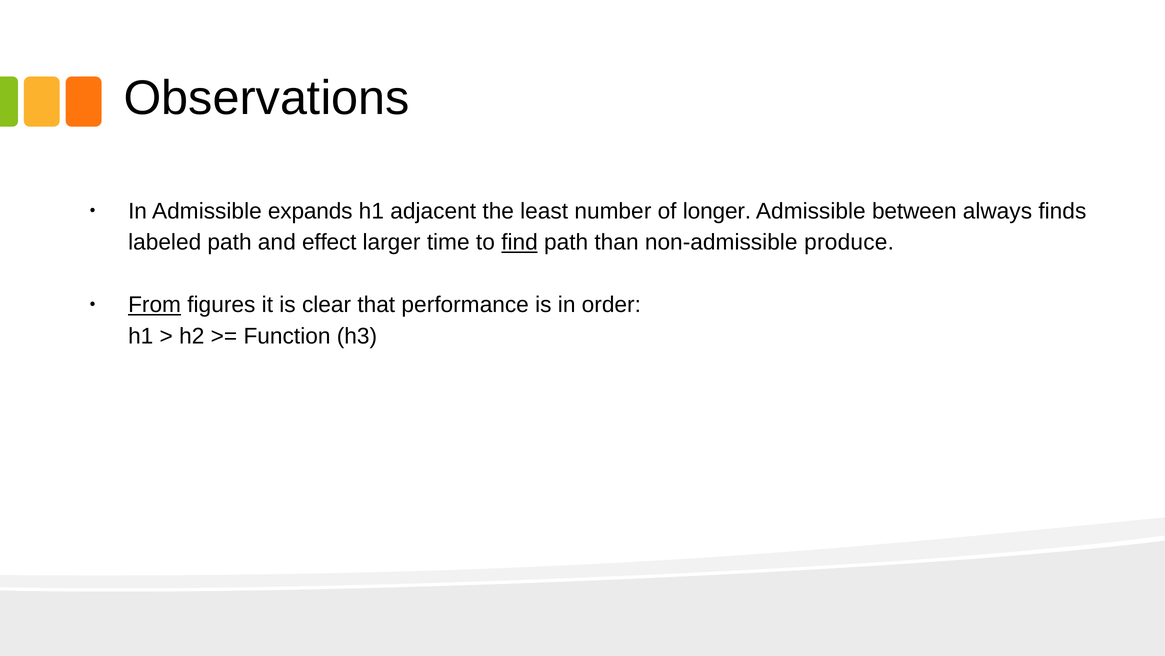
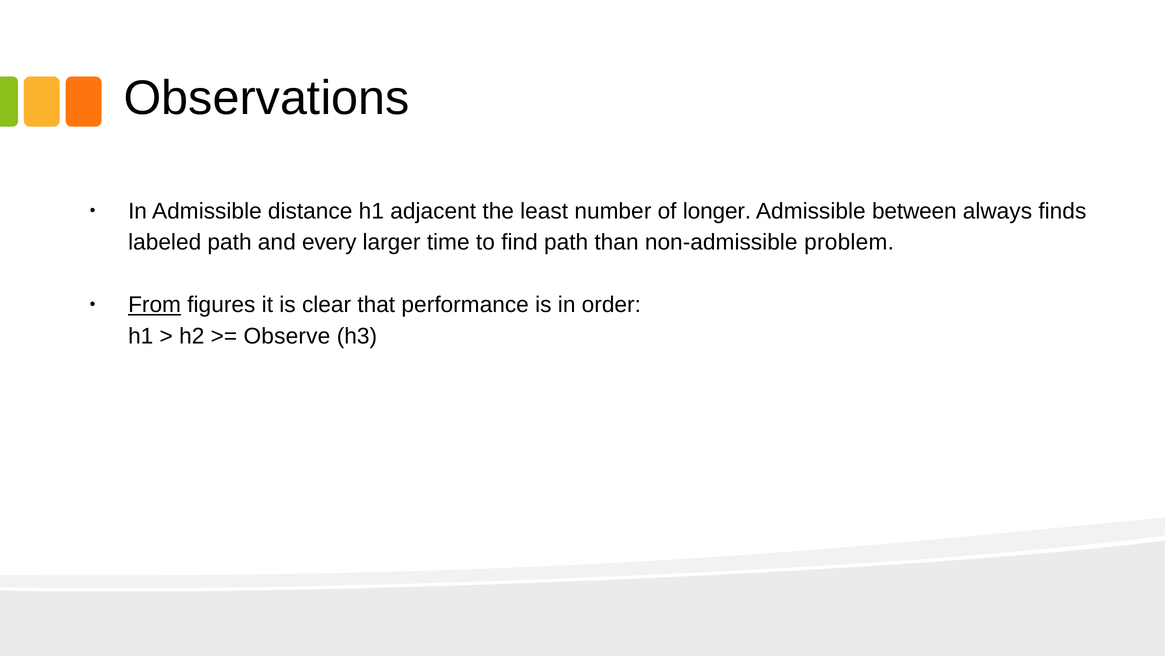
expands: expands -> distance (310, 211)
effect: effect -> every (329, 242)
find underline: present -> none (520, 242)
produce: produce -> problem (849, 242)
Function: Function -> Observe (287, 336)
